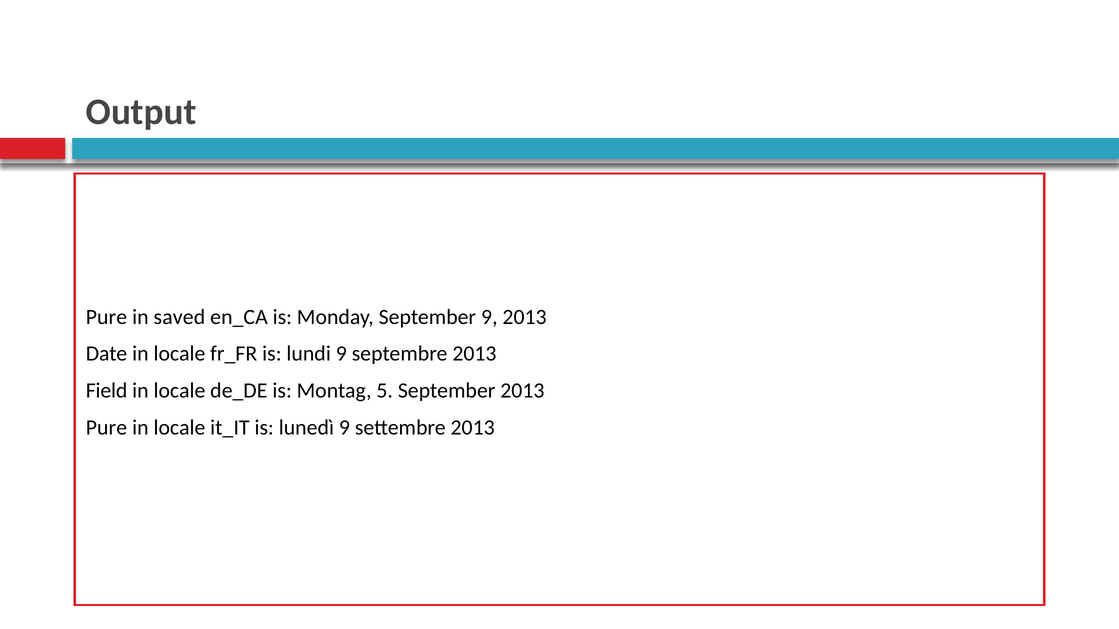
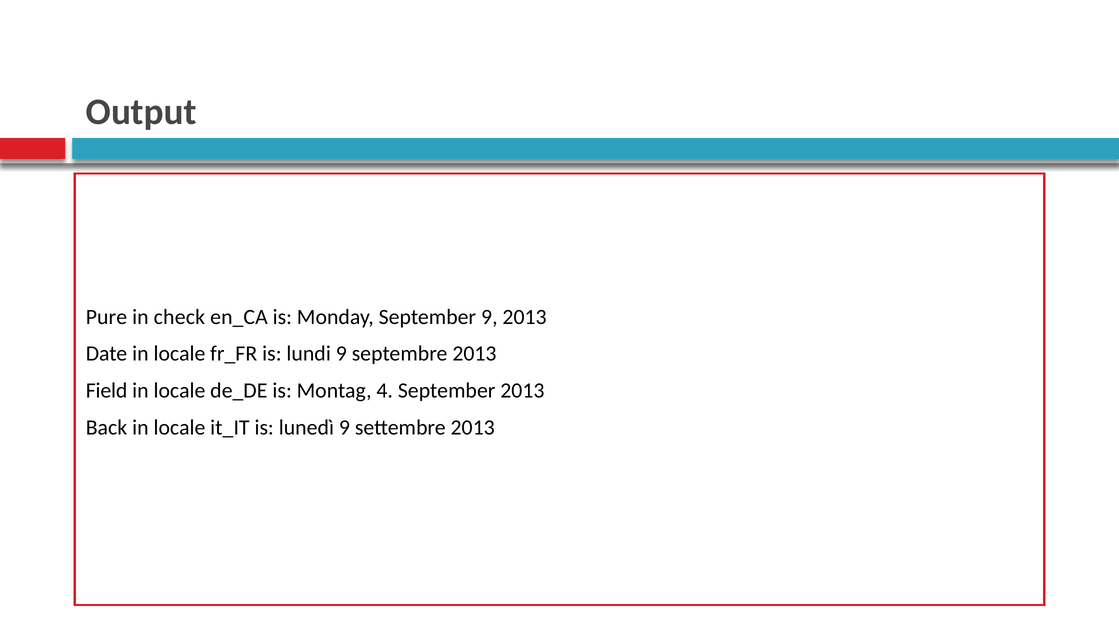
saved: saved -> check (179, 317)
5: 5 -> 4 (385, 391)
Pure: Pure -> Back (106, 428)
